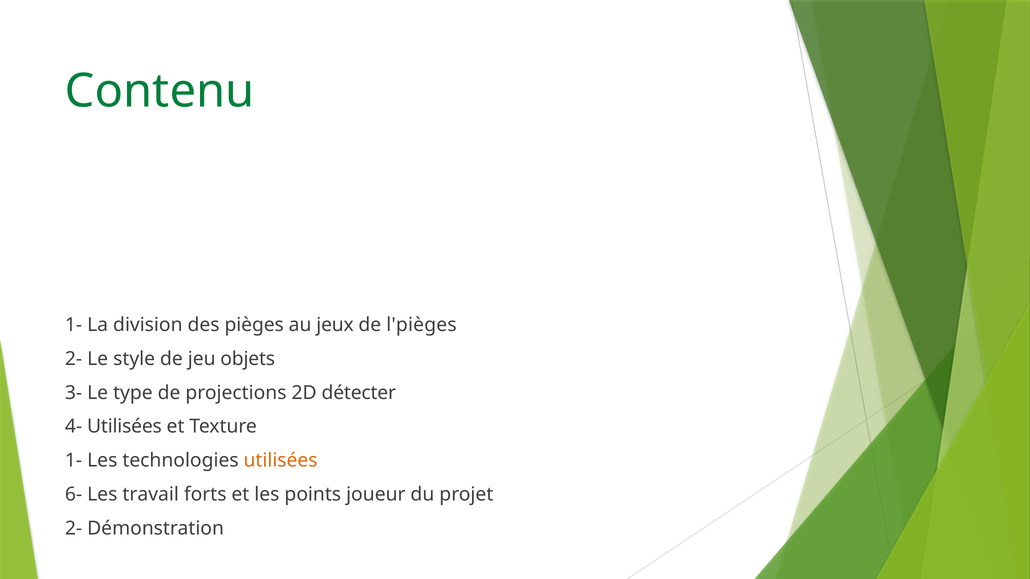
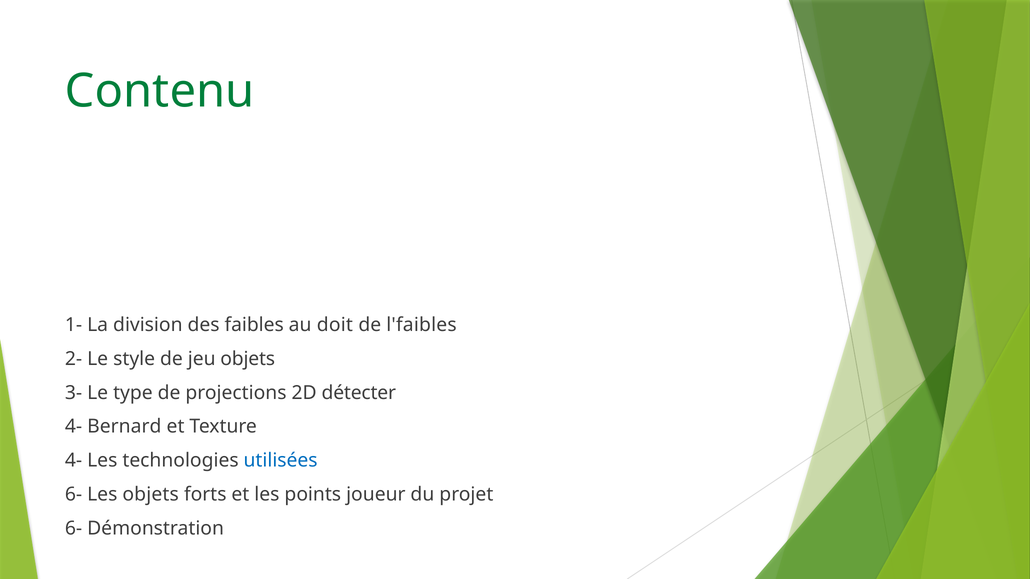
pièges: pièges -> faibles (254, 325)
jeux: jeux -> doit (335, 325)
l'pièges: l'pièges -> l'faibles (421, 325)
4- Utilisées: Utilisées -> Bernard (124, 427)
1-: 1- -> 4- (74, 461)
utilisées colour: orange -> blue (281, 461)
Les travail: travail -> objets (151, 495)
2-: 2- -> 6- (74, 529)
